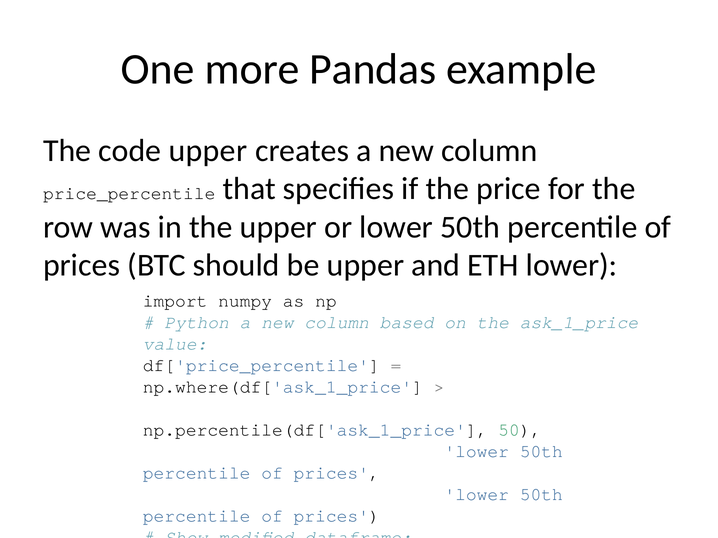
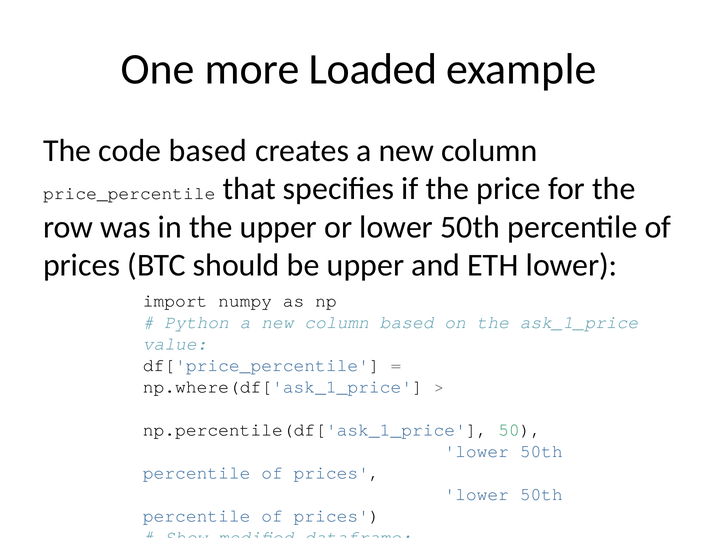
Pandas: Pandas -> Loaded (373, 70)
code upper: upper -> based (208, 151)
